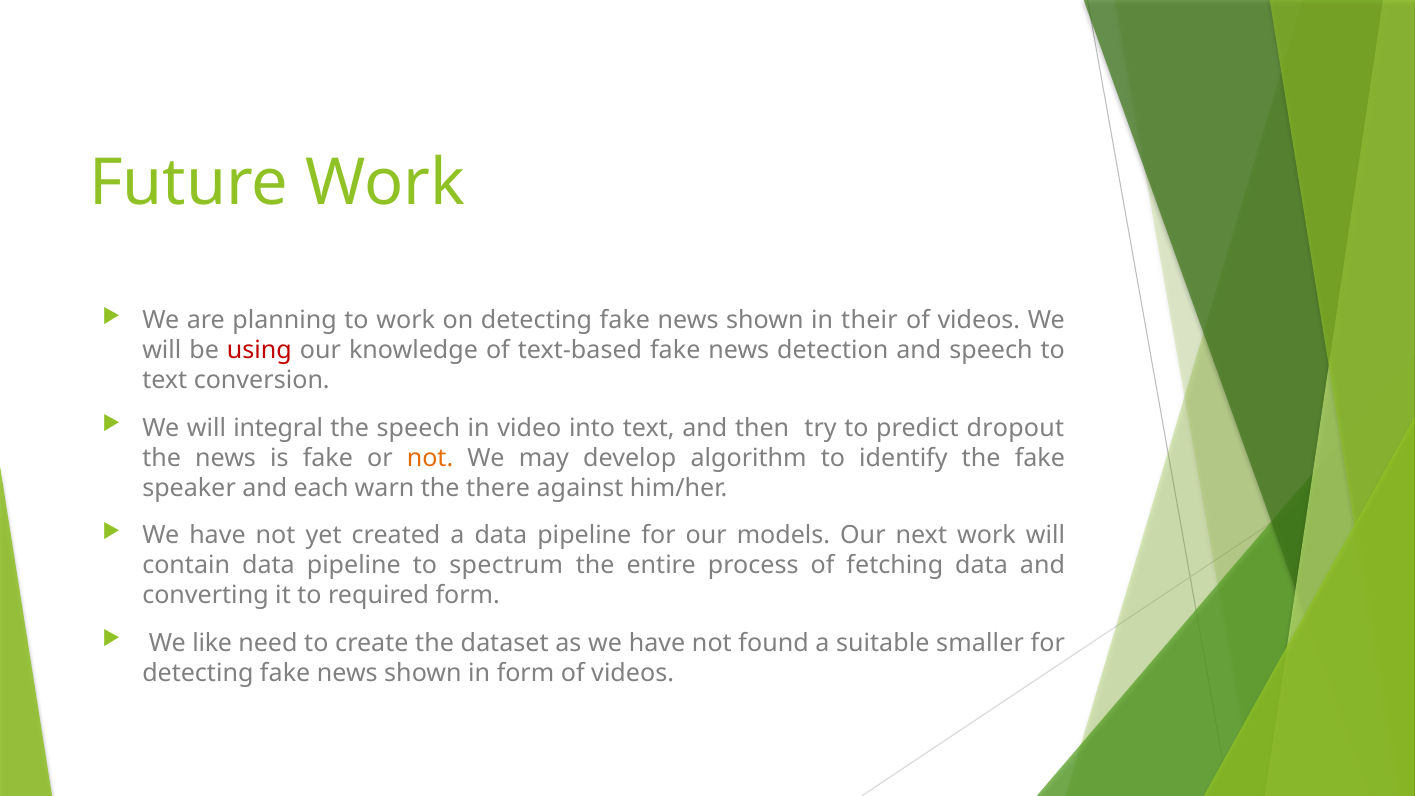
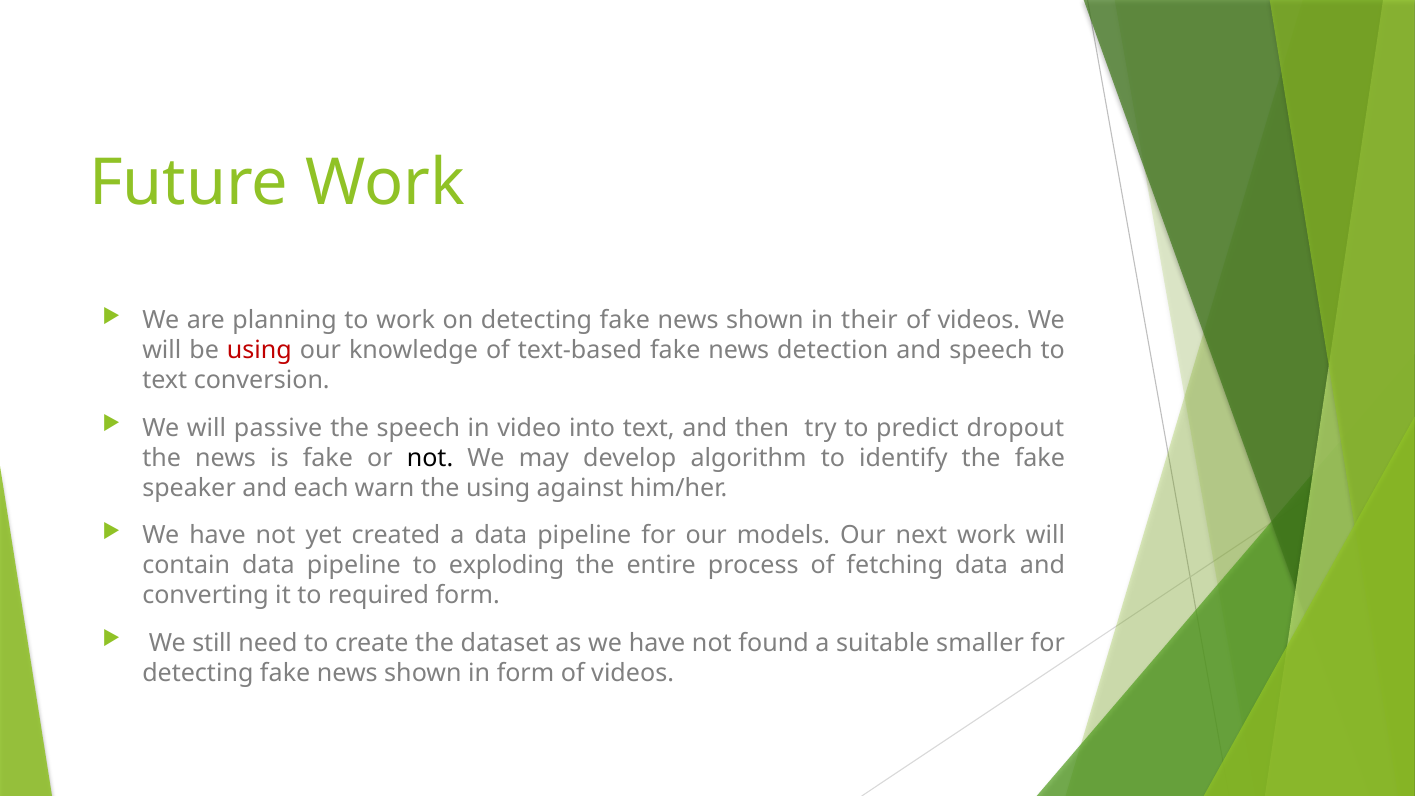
integral: integral -> passive (278, 428)
not colour: orange -> black (430, 458)
the there: there -> using (498, 488)
spectrum: spectrum -> exploding (507, 565)
like: like -> still (212, 643)
